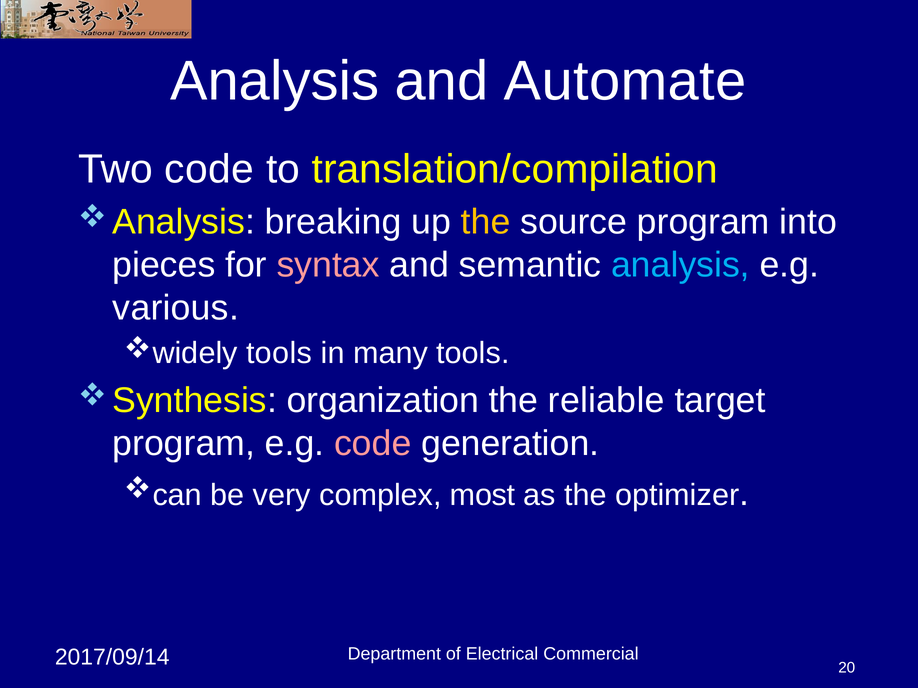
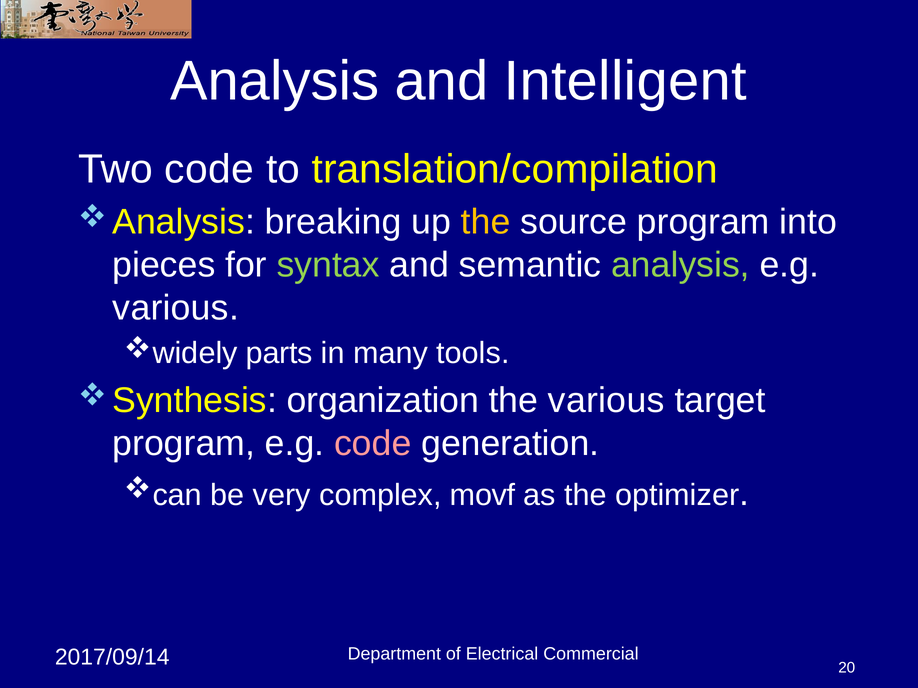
Automate: Automate -> Intelligent (625, 82)
syntax colour: pink -> light green (328, 265)
analysis colour: light blue -> light green (680, 265)
tools: tools -> parts (279, 354)
the reliable: reliable -> various (606, 401)
most: most -> movf (483, 495)
